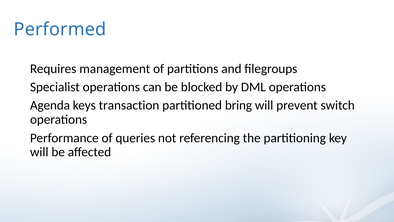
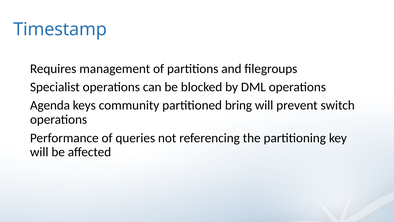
Performed: Performed -> Timestamp (60, 29)
transaction: transaction -> community (129, 105)
